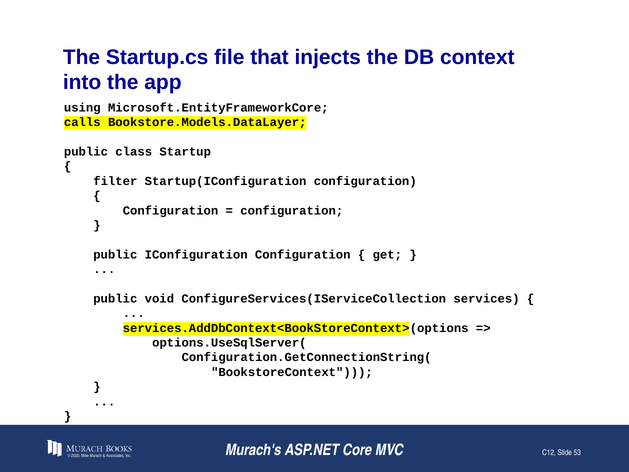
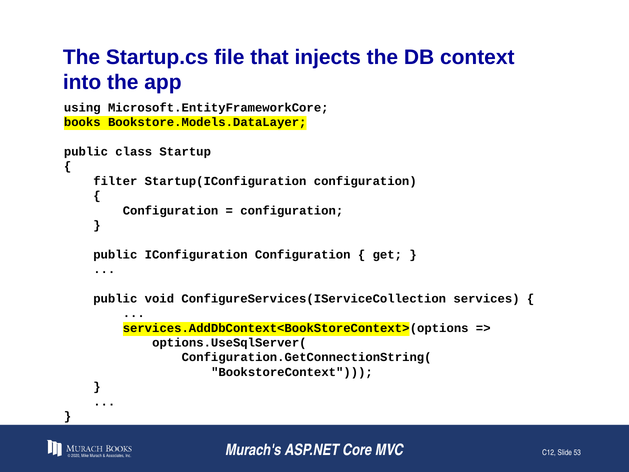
calls: calls -> books (82, 122)
